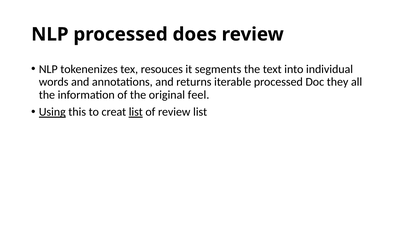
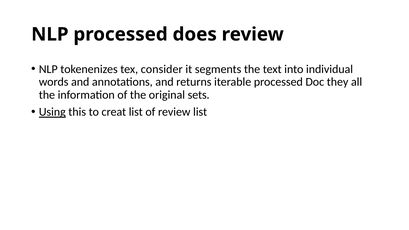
resouces: resouces -> consider (162, 69)
feel: feel -> sets (199, 95)
list underline: present -> none (136, 112)
